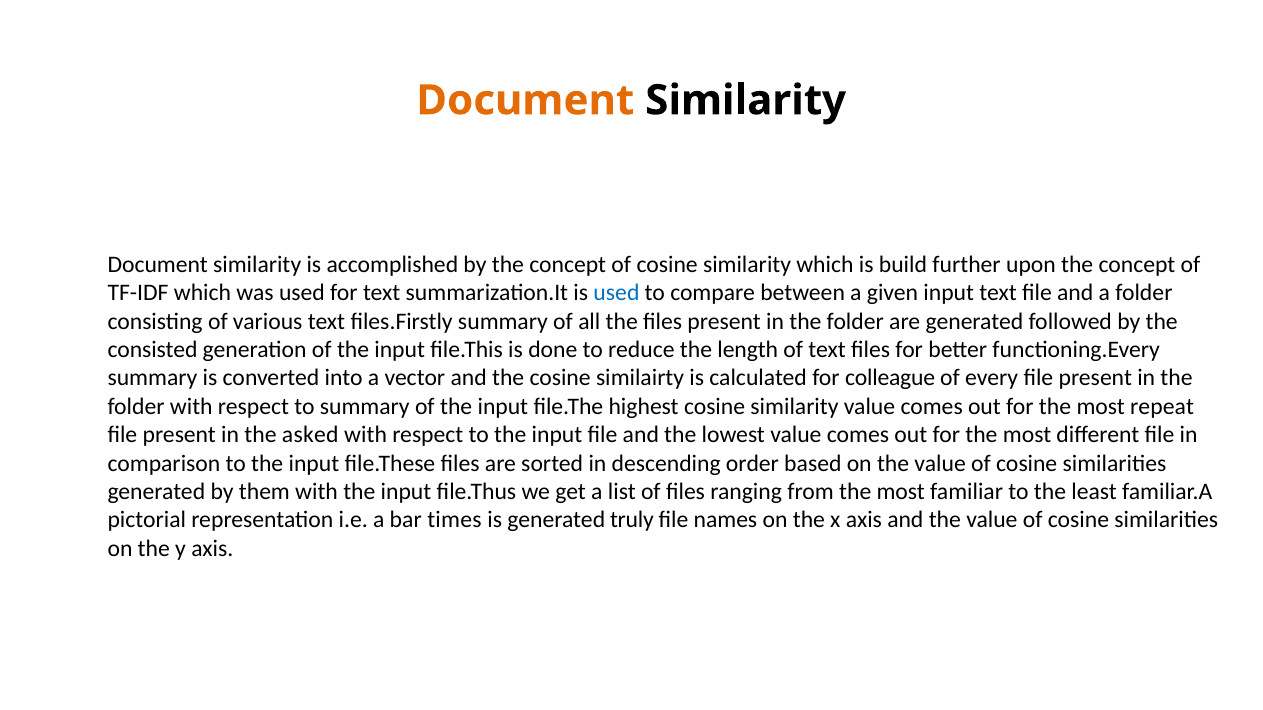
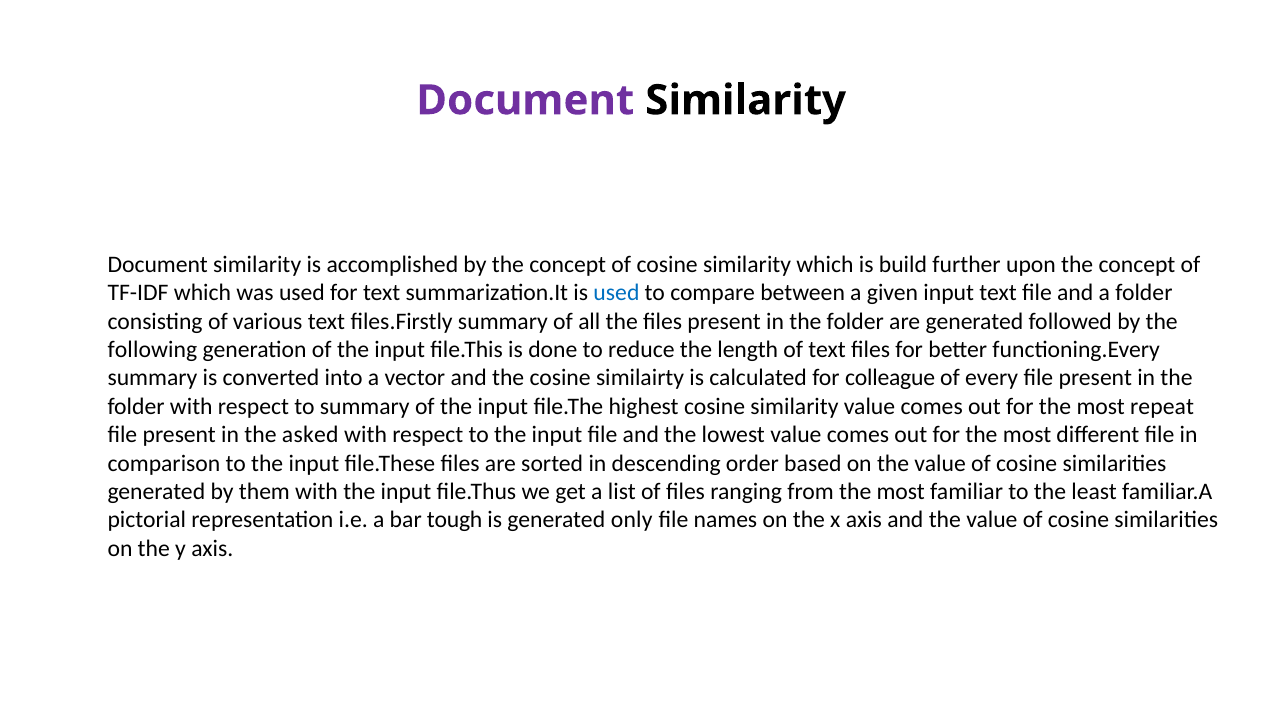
Document colour: orange -> purple (525, 100)
consisted: consisted -> following (152, 350)
times: times -> tough (455, 520)
truly: truly -> only (632, 520)
